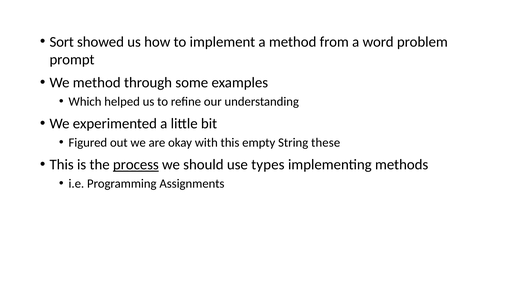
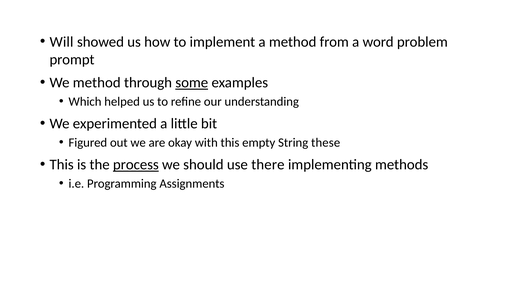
Sort: Sort -> Will (62, 42)
some underline: none -> present (192, 83)
types: types -> there (268, 165)
